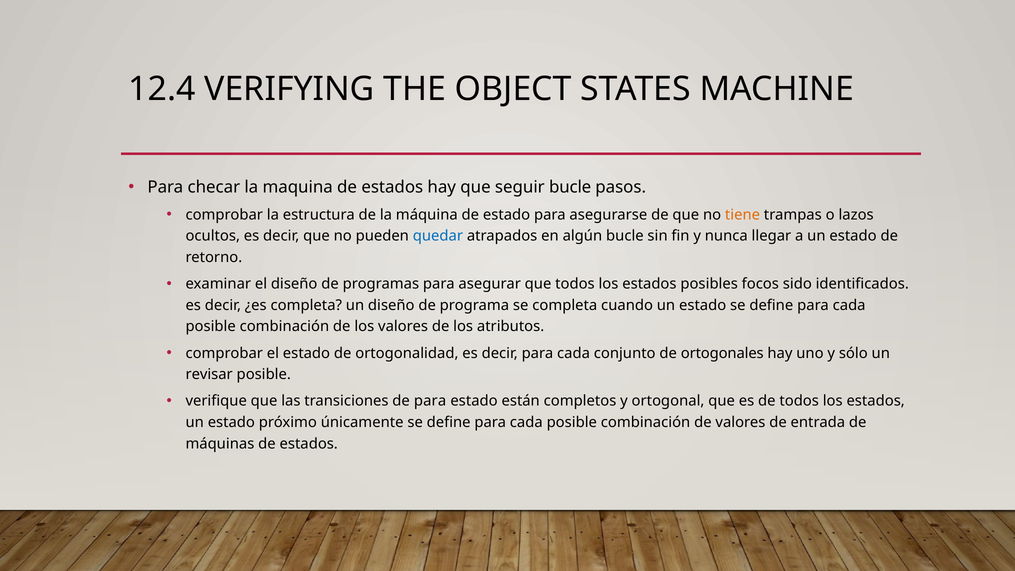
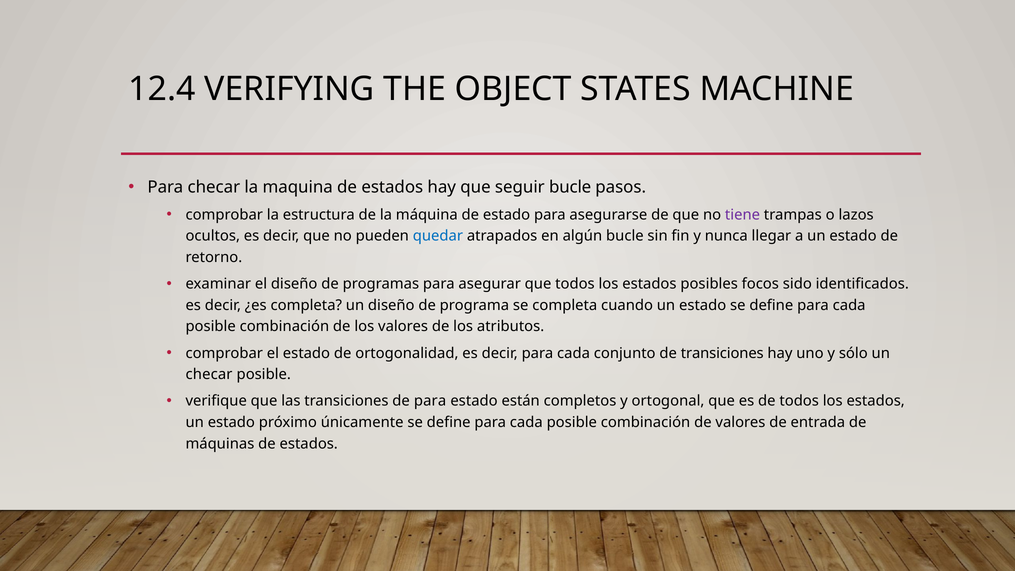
tiene colour: orange -> purple (743, 215)
de ortogonales: ortogonales -> transiciones (722, 353)
revisar: revisar -> checar (209, 374)
